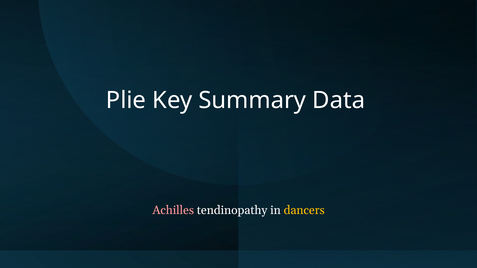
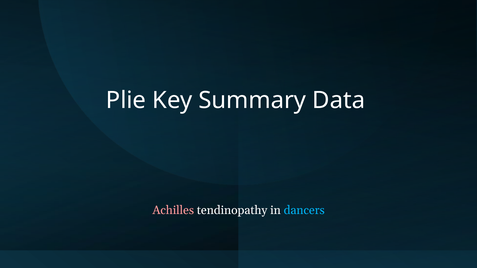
dancers colour: yellow -> light blue (304, 210)
